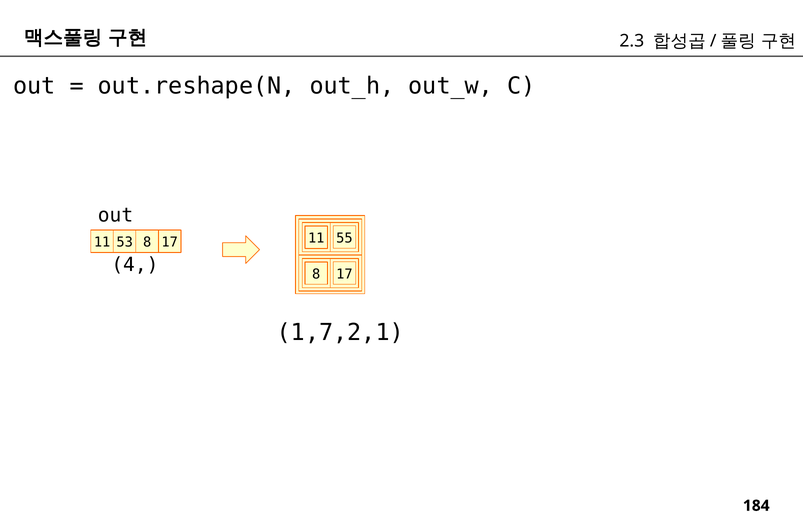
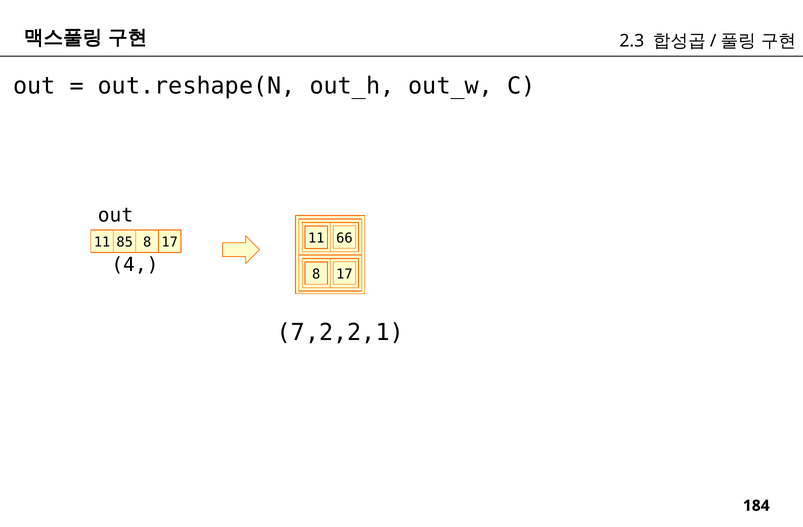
55: 55 -> 66 (344, 238)
53: 53 -> 85 (125, 242)
1,7,2,1: 1,7,2,1 -> 7,2,2,1 (340, 333)
